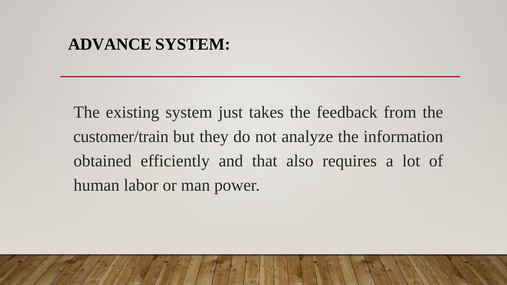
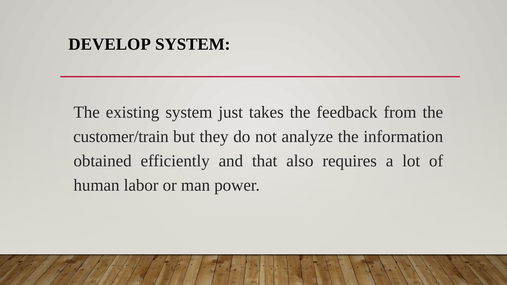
ADVANCE: ADVANCE -> DEVELOP (110, 44)
